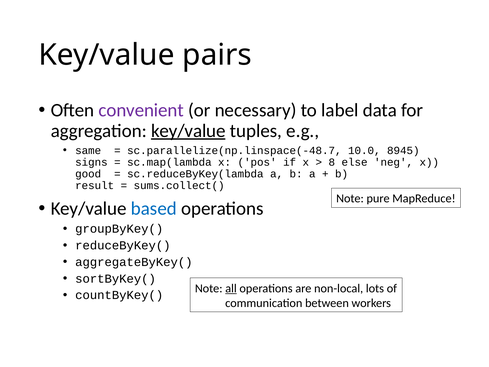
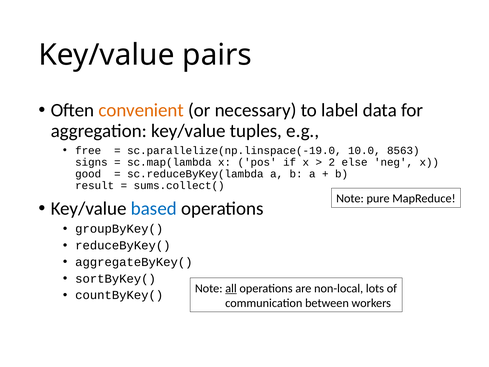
convenient colour: purple -> orange (141, 110)
key/value underline: present -> none (188, 131)
same: same -> free (88, 150)
sc.parallelize(np.linspace(-48.7: sc.parallelize(np.linspace(-48.7 -> sc.parallelize(np.linspace(-19.0 (234, 150)
8945: 8945 -> 8563 (403, 150)
8: 8 -> 2 (332, 162)
